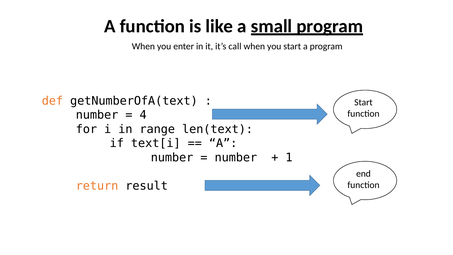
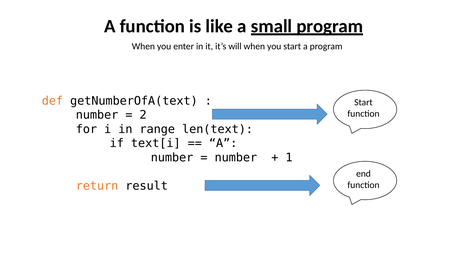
call: call -> will (235, 46)
4: 4 -> 2 (143, 115)
